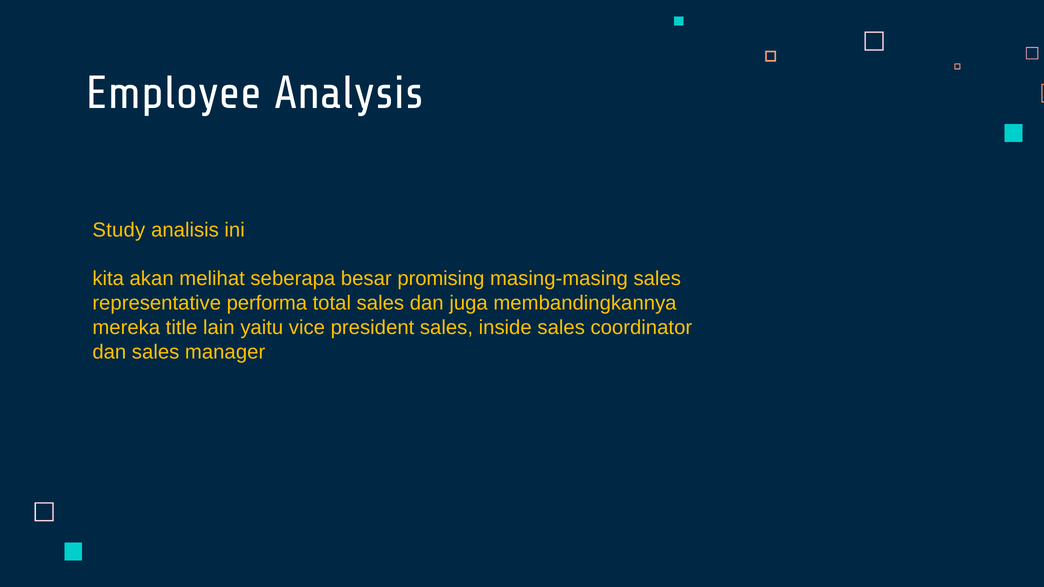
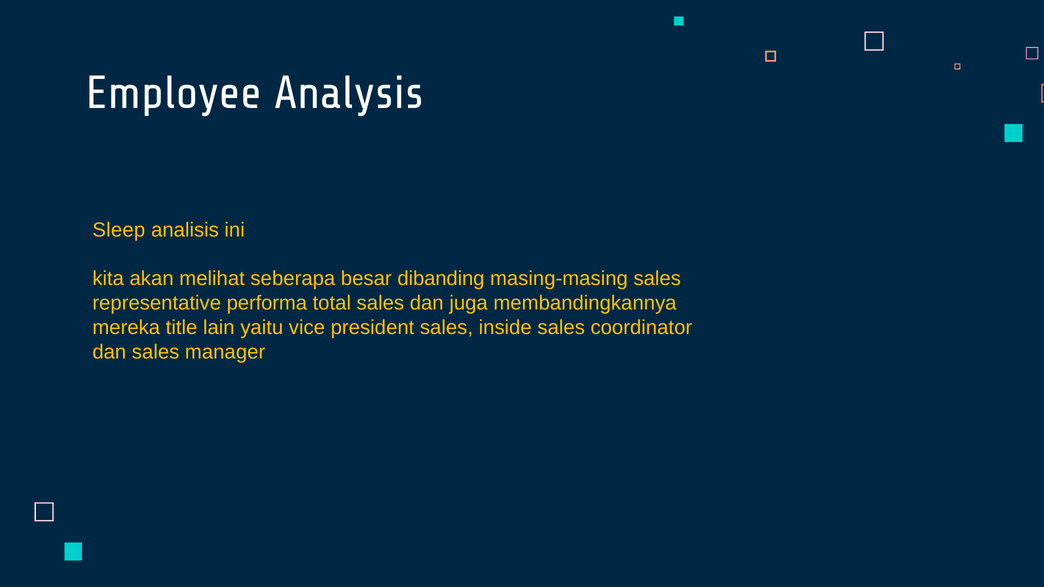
Study: Study -> Sleep (119, 230)
promising: promising -> dibanding (441, 279)
